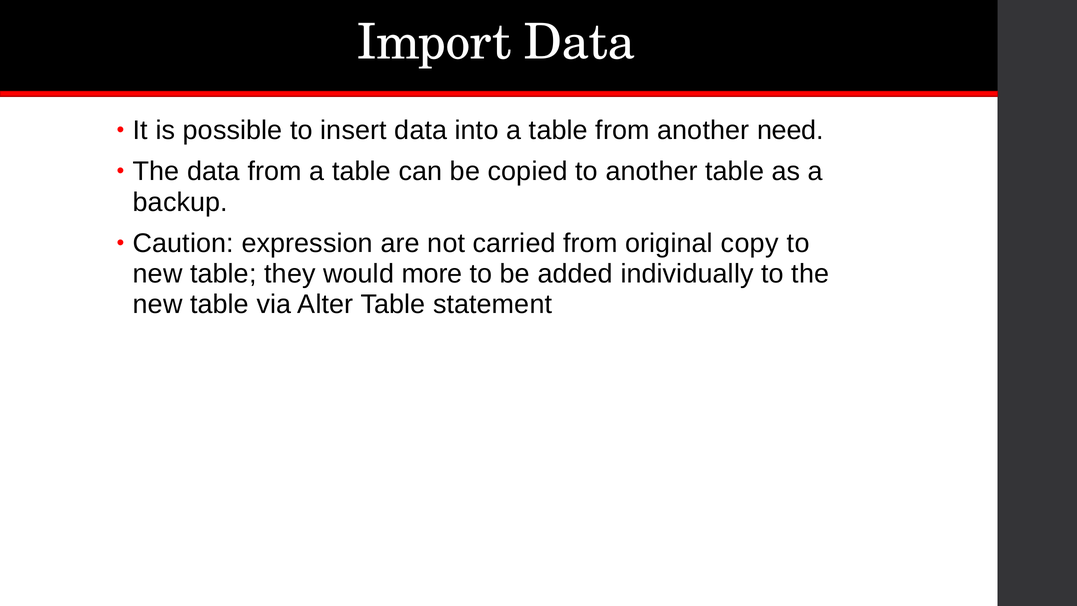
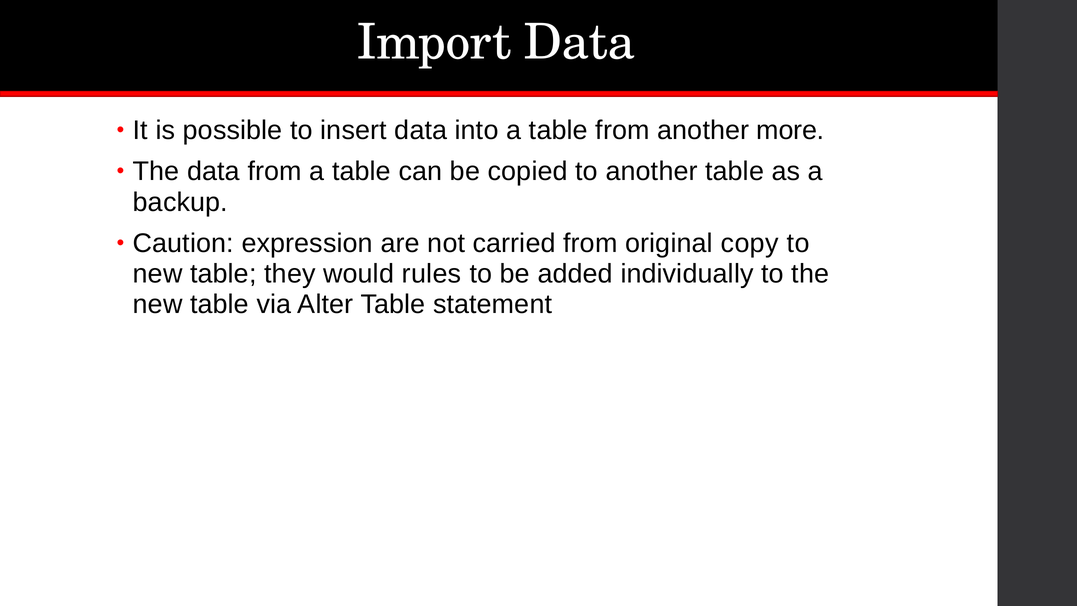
need: need -> more (790, 130)
more: more -> rules (432, 274)
